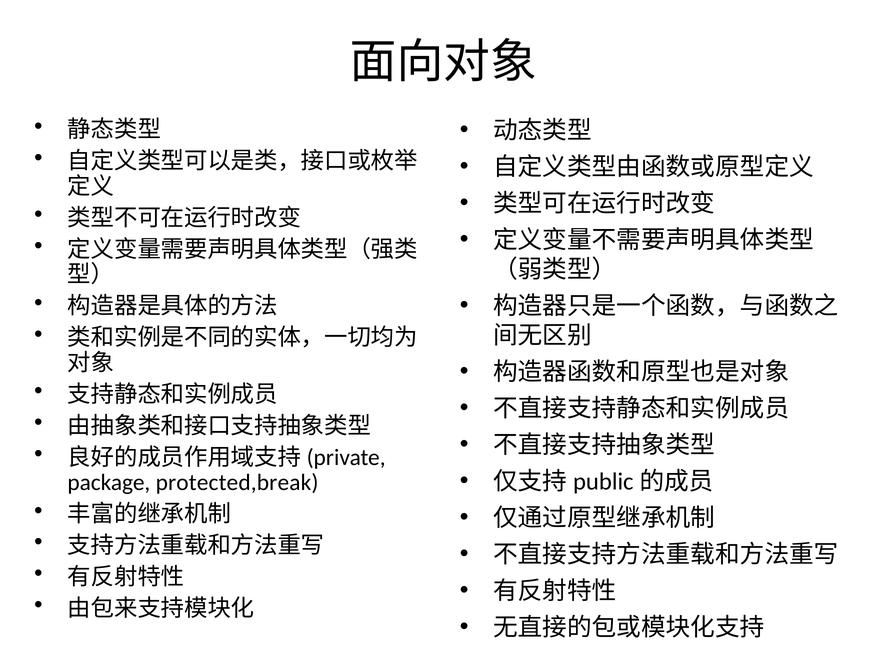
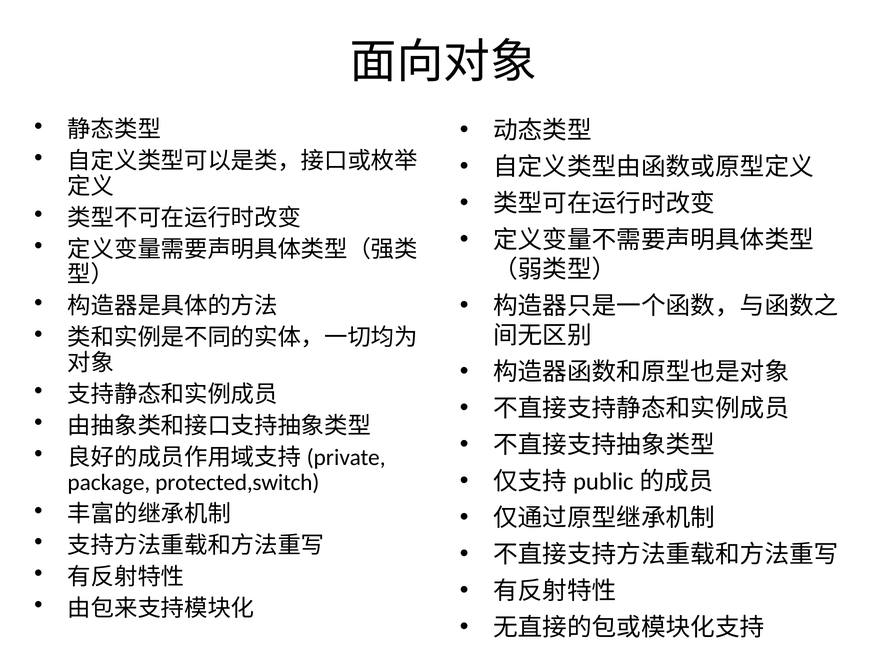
protected,break: protected,break -> protected,switch (237, 483)
